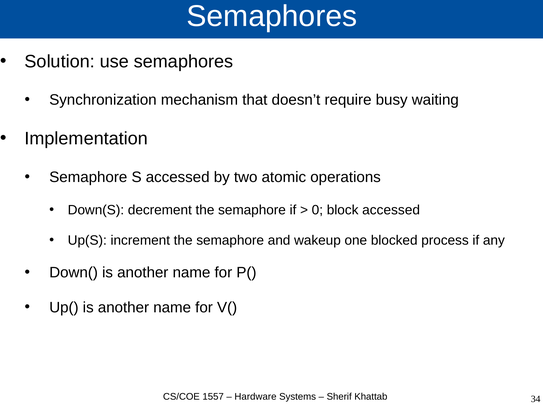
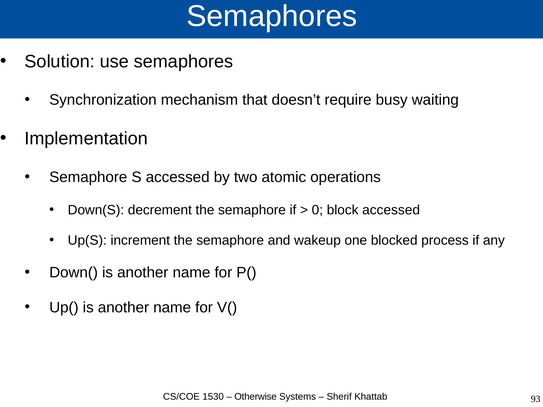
1557: 1557 -> 1530 (213, 397)
Hardware: Hardware -> Otherwise (256, 397)
34: 34 -> 93 (536, 399)
